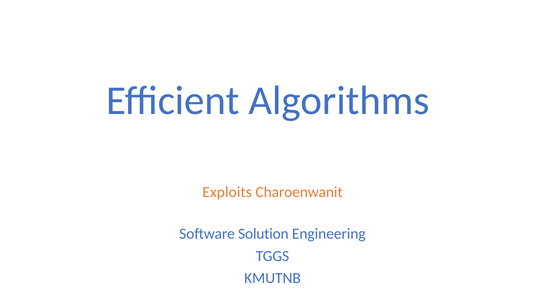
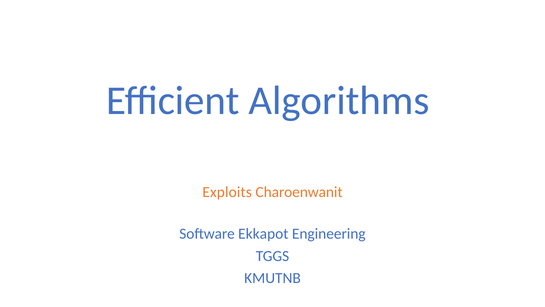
Solution: Solution -> Ekkapot (263, 233)
